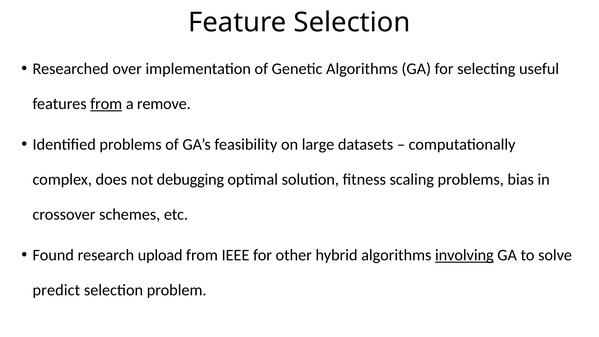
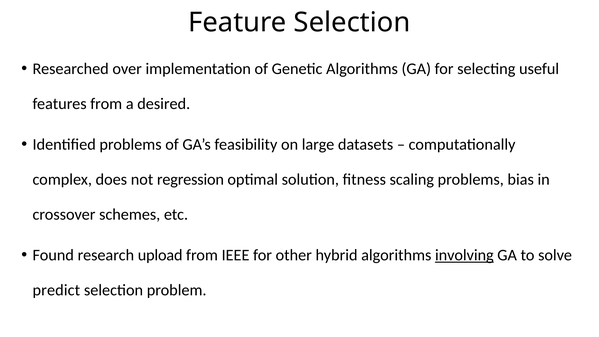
from underline: present -> none (106, 104)
remove: remove -> desired (164, 104)
debugging: debugging -> regression (190, 180)
